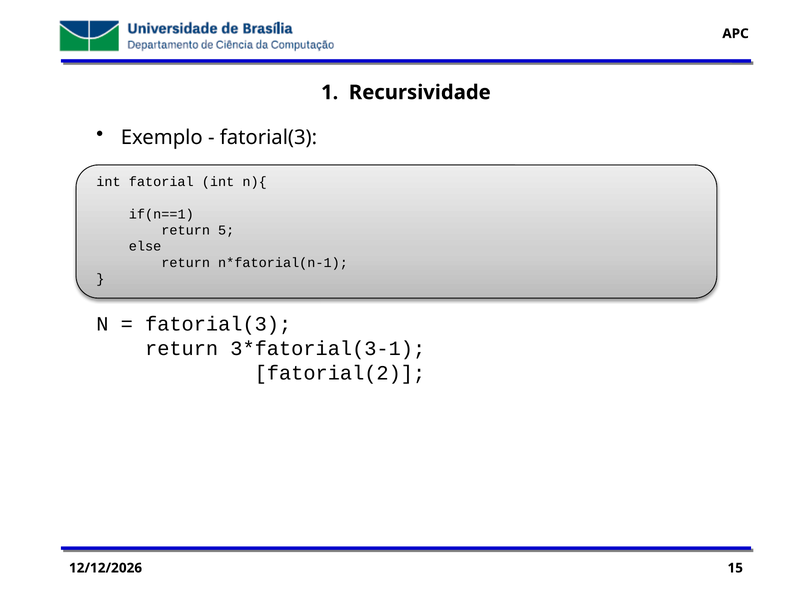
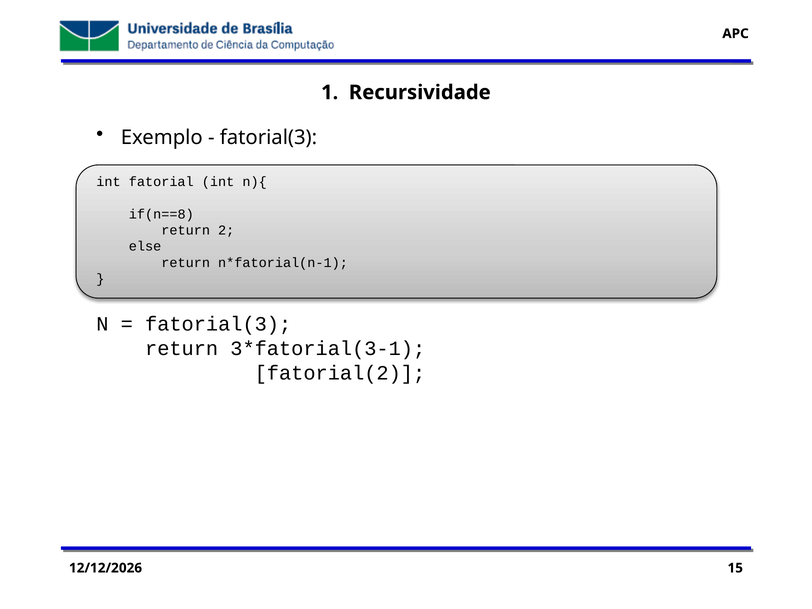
if(n==1: if(n==1 -> if(n==8 (161, 214)
5: 5 -> 2 (226, 230)
